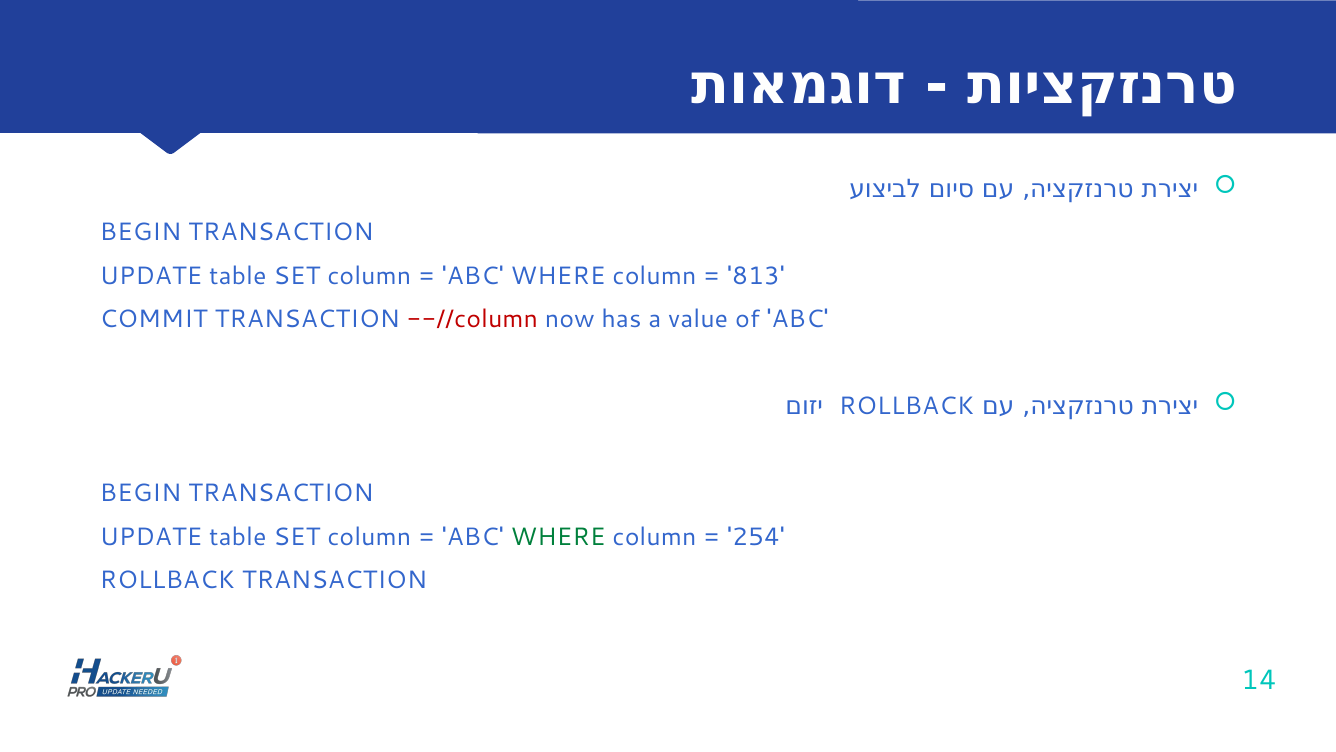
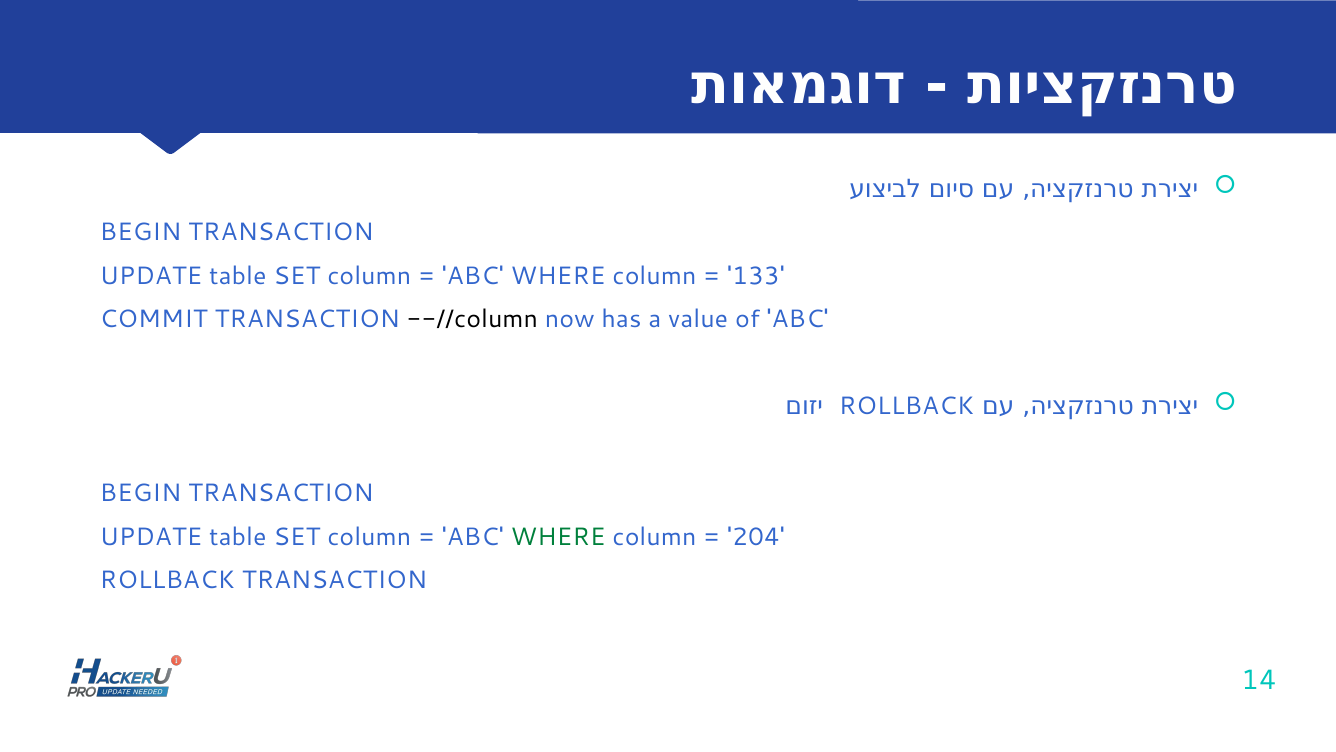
813: 813 -> 133 (756, 276)
--//column colour: red -> black (472, 319)
254: 254 -> 204 (756, 536)
